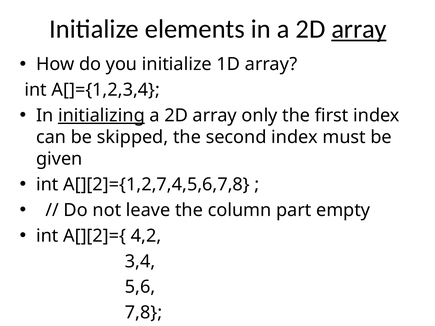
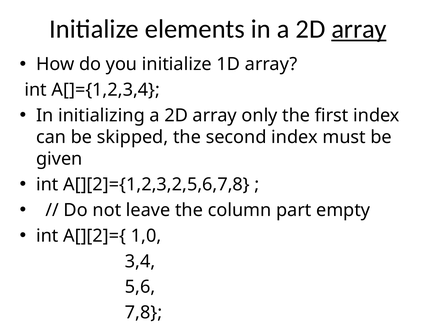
initializing underline: present -> none (101, 116)
A[][2]={1,2,7,4,5,6,7,8: A[][2]={1,2,7,4,5,6,7,8 -> A[][2]={1,2,3,2,5,6,7,8 (157, 185)
4,2: 4,2 -> 1,0 (146, 236)
